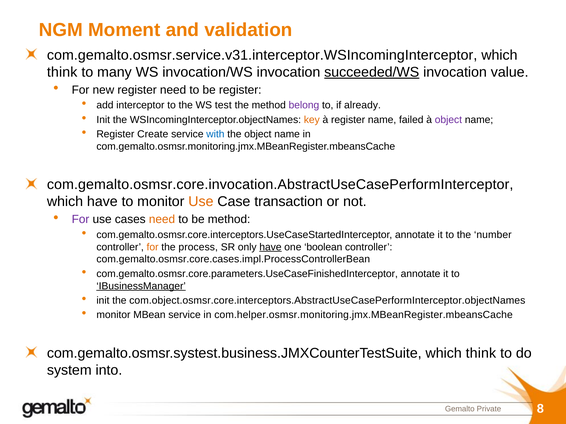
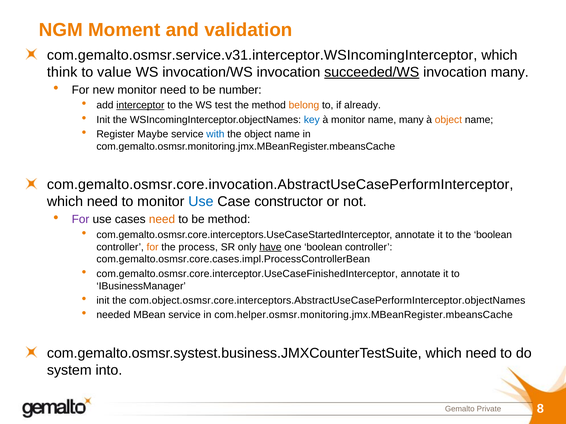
many: many -> value (114, 72)
invocation value: value -> many (510, 72)
new register: register -> monitor (137, 90)
be register: register -> number (240, 90)
interceptor underline: none -> present (140, 105)
belong colour: purple -> orange (304, 105)
key colour: orange -> blue (312, 120)
à register: register -> monitor (348, 120)
name failed: failed -> many (411, 120)
object colour: purple -> orange (448, 120)
Create: Create -> Maybe (153, 134)
have: have -> need (102, 202)
Use colour: orange -> blue (201, 202)
transaction: transaction -> constructor (289, 202)
the number: number -> boolean (493, 235)
com.gemalto.osmsr.core.parameters.UseCaseFinishedInterceptor: com.gemalto.osmsr.core.parameters.UseCaseFinishedInterceptor -> com.gemalto.osmsr.core.interceptor.UseCaseFinishedInterceptor (247, 274)
IBusinessManager underline: present -> none (141, 286)
monitor: monitor -> needed (113, 315)
com.gemalto.osmsr.systest.business.JMXCounterTestSuite which think: think -> need (481, 353)
